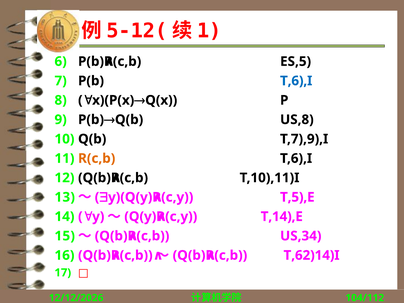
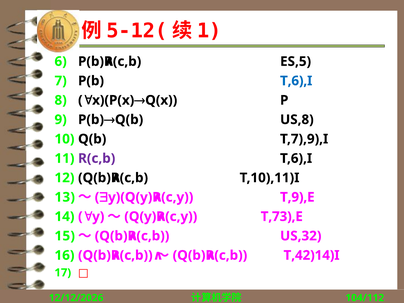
R(c,b colour: orange -> purple (97, 158)
T,5),E: T,5),E -> T,9),E (297, 197)
T,14),E: T,14),E -> T,73),E (282, 217)
US,34: US,34 -> US,32 (301, 236)
T,62)14)I: T,62)14)I -> T,42)14)I (312, 255)
